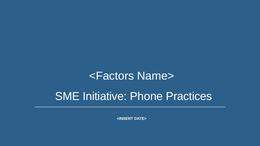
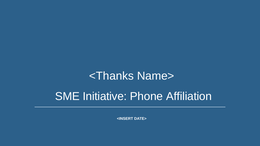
<Factors: <Factors -> <Thanks (112, 76)
Practices: Practices -> Affiliation (189, 97)
